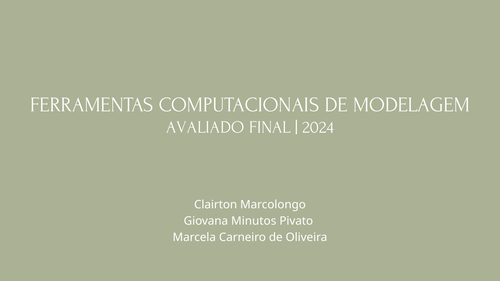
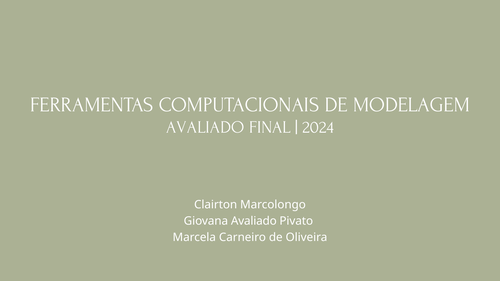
Giovana Minutos: Minutos -> Avaliado (254, 221)
